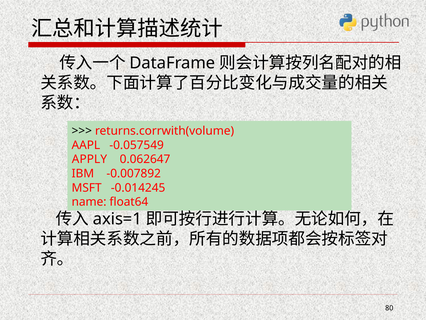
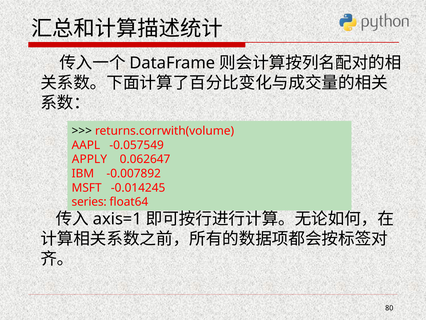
name: name -> series (89, 202)
